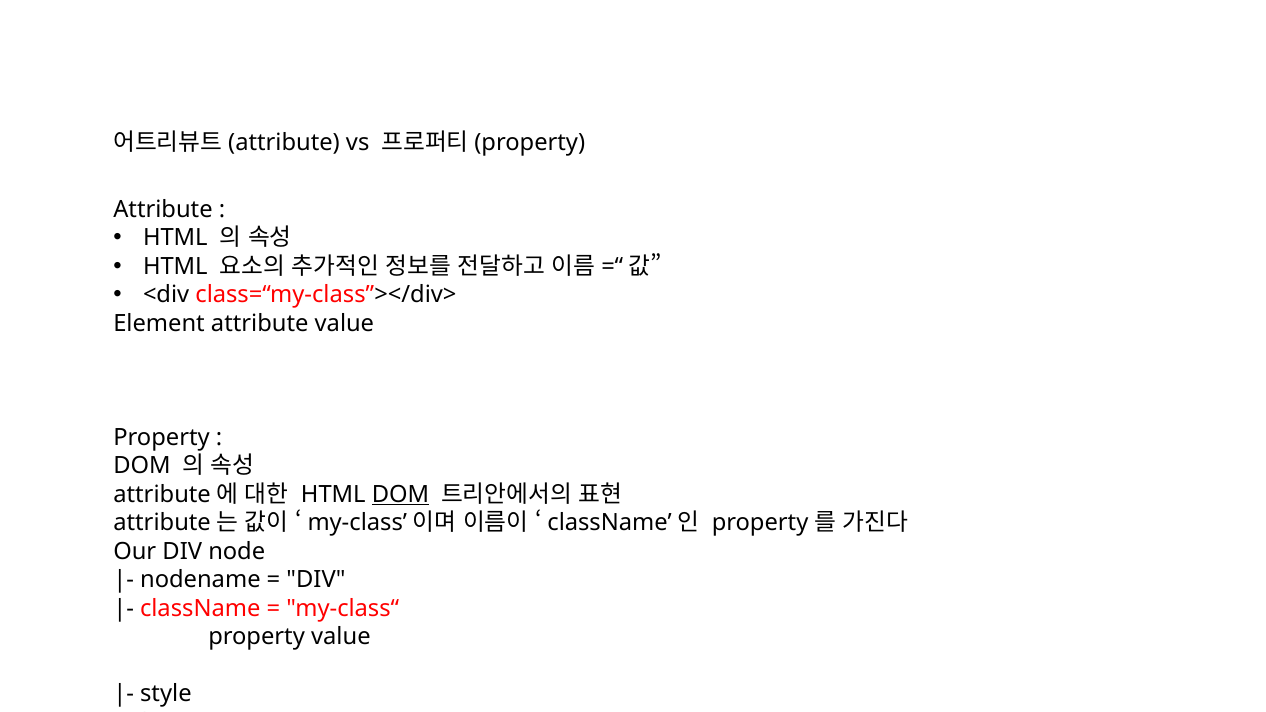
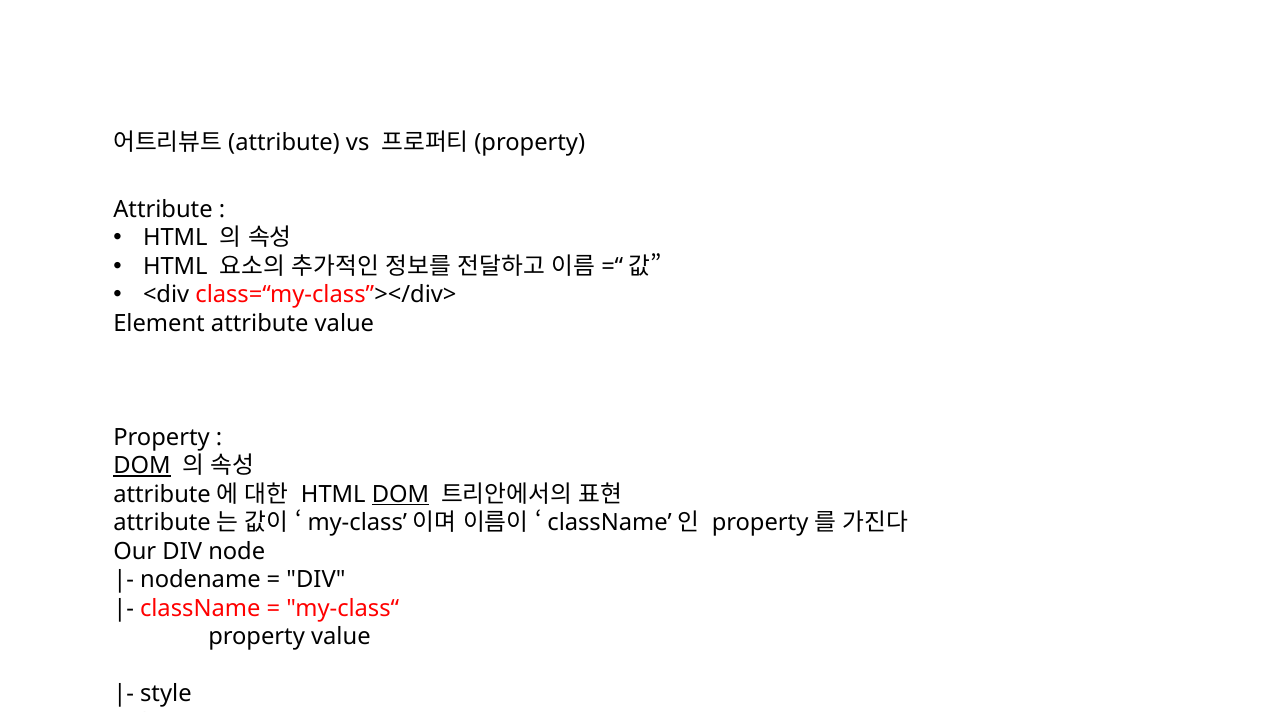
DOM underline: none -> present (142, 466)
